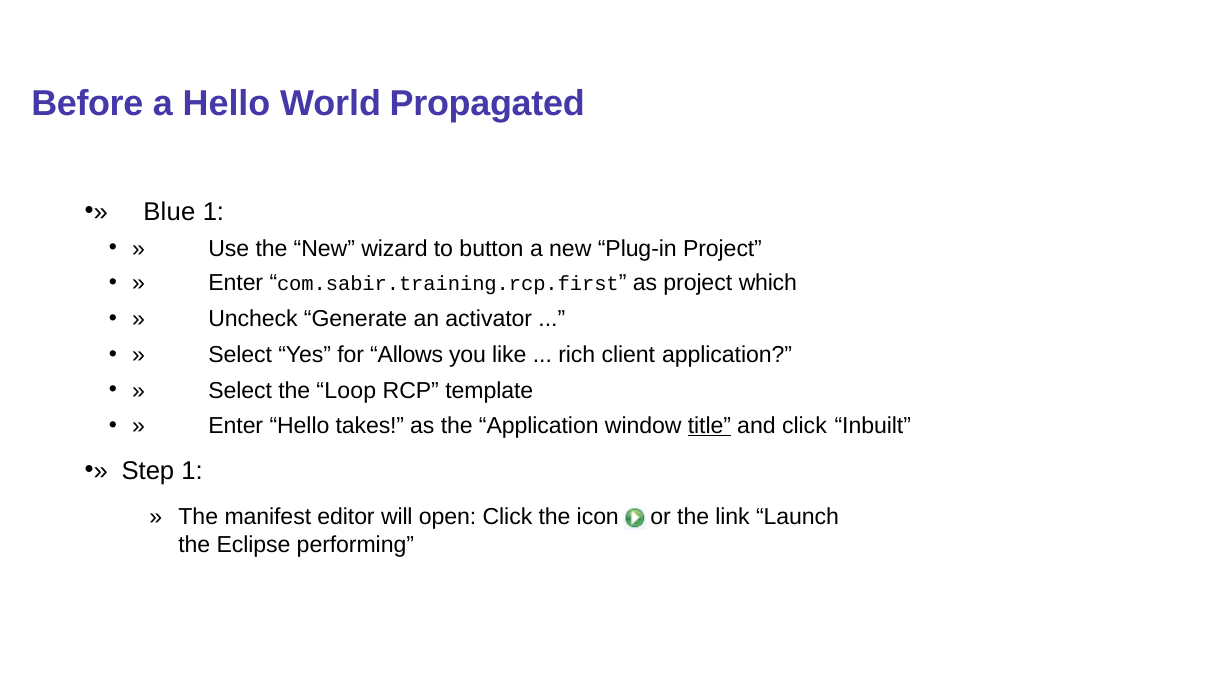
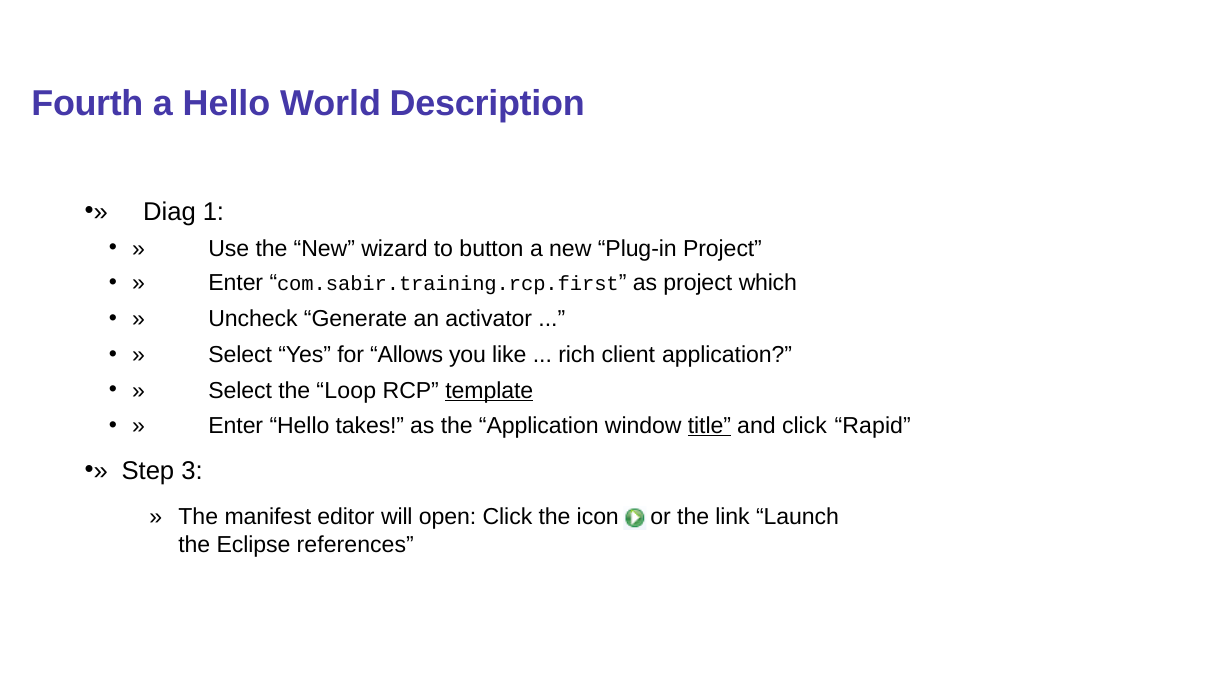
Before: Before -> Fourth (87, 104)
Propagated: Propagated -> Description (487, 104)
Blue: Blue -> Diag (170, 212)
template underline: none -> present (489, 390)
Inbuilt: Inbuilt -> Rapid (873, 425)
Step 1: 1 -> 3 (192, 470)
performing: performing -> references (355, 545)
